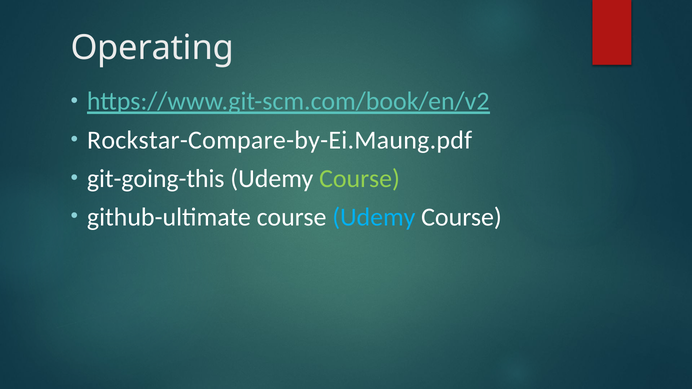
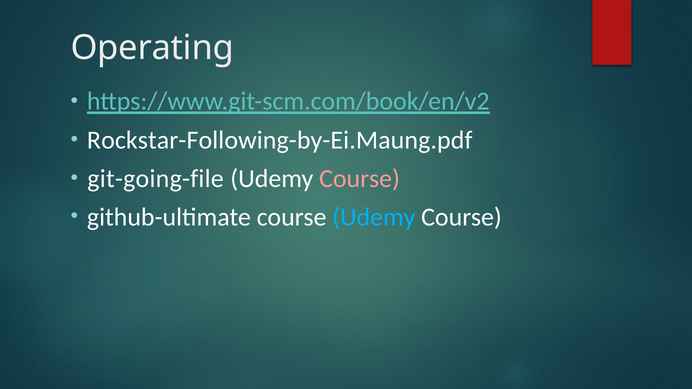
Rockstar-Compare-by-Ei.Maung.pdf: Rockstar-Compare-by-Ei.Maung.pdf -> Rockstar-Following-by-Ei.Maung.pdf (280, 140)
git-going-this: git-going-this -> git-going-file (156, 179)
Course colour: light green -> pink (360, 179)
